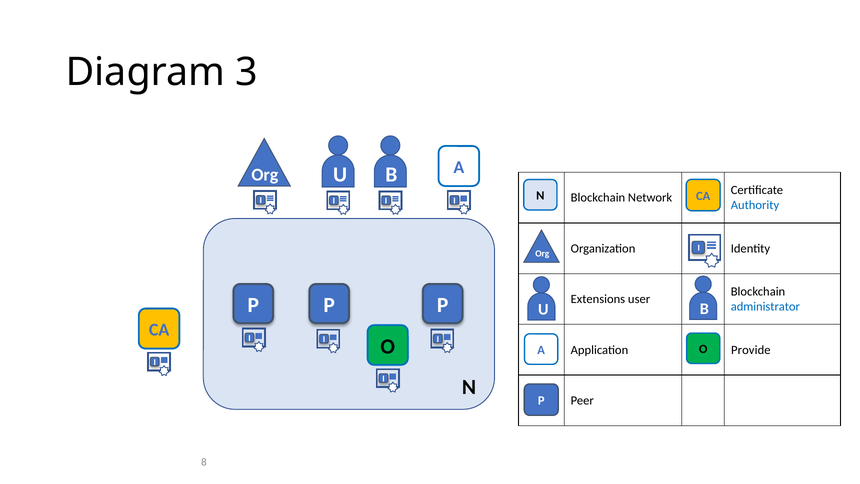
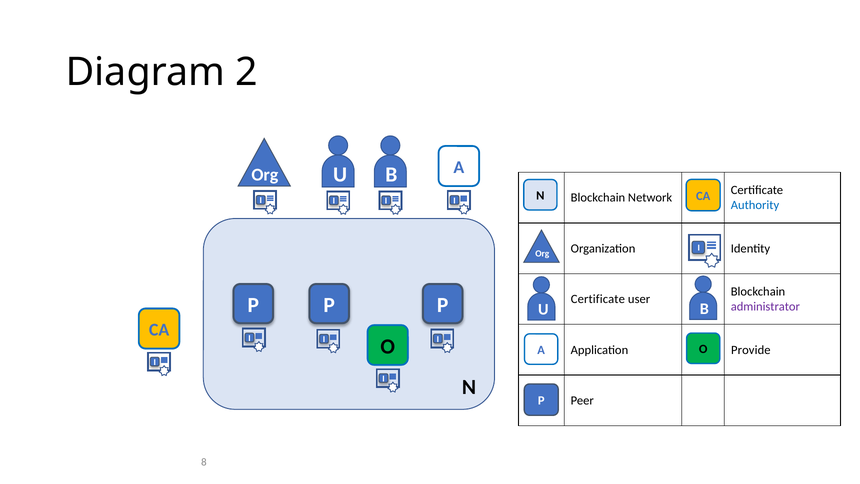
3: 3 -> 2 (247, 72)
Extensions: Extensions -> Certificate (598, 299)
administrator colour: blue -> purple (765, 307)
